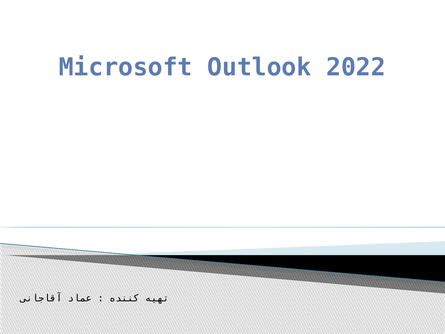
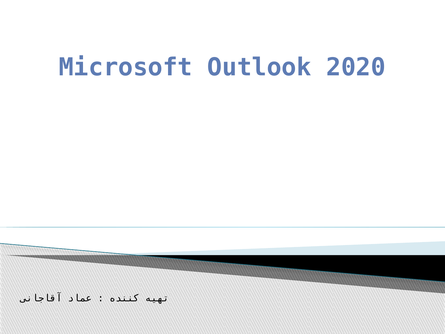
2022: 2022 -> 2020 (356, 67)
